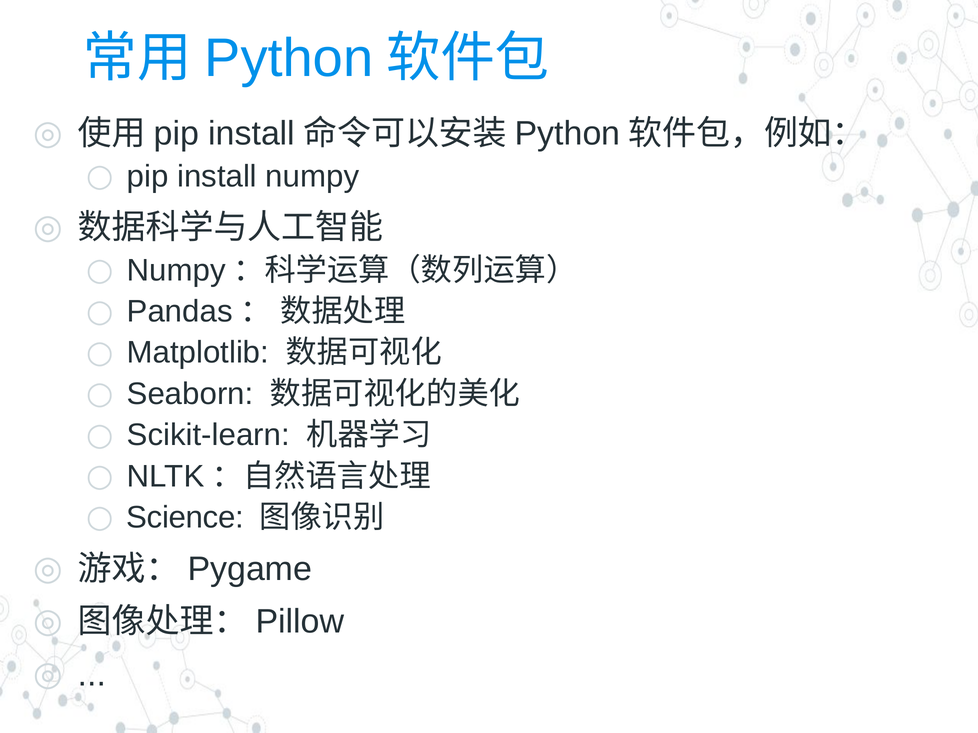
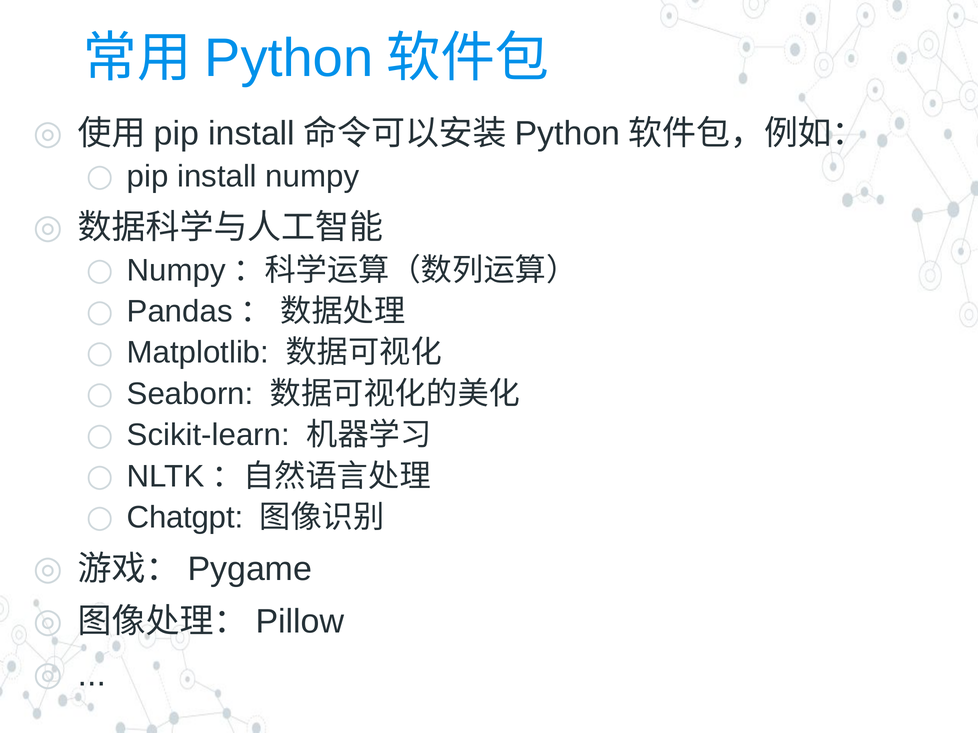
Science: Science -> Chatgpt (185, 518)
